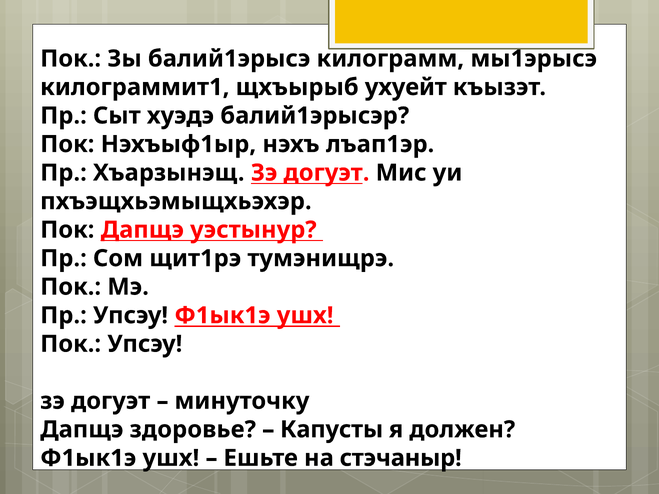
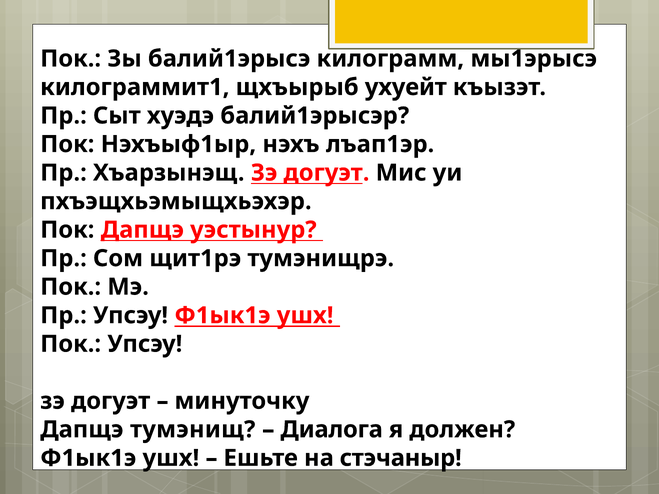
здоровье: здоровье -> тумэнищ (193, 430)
Капусты: Капусты -> Диалога (332, 430)
